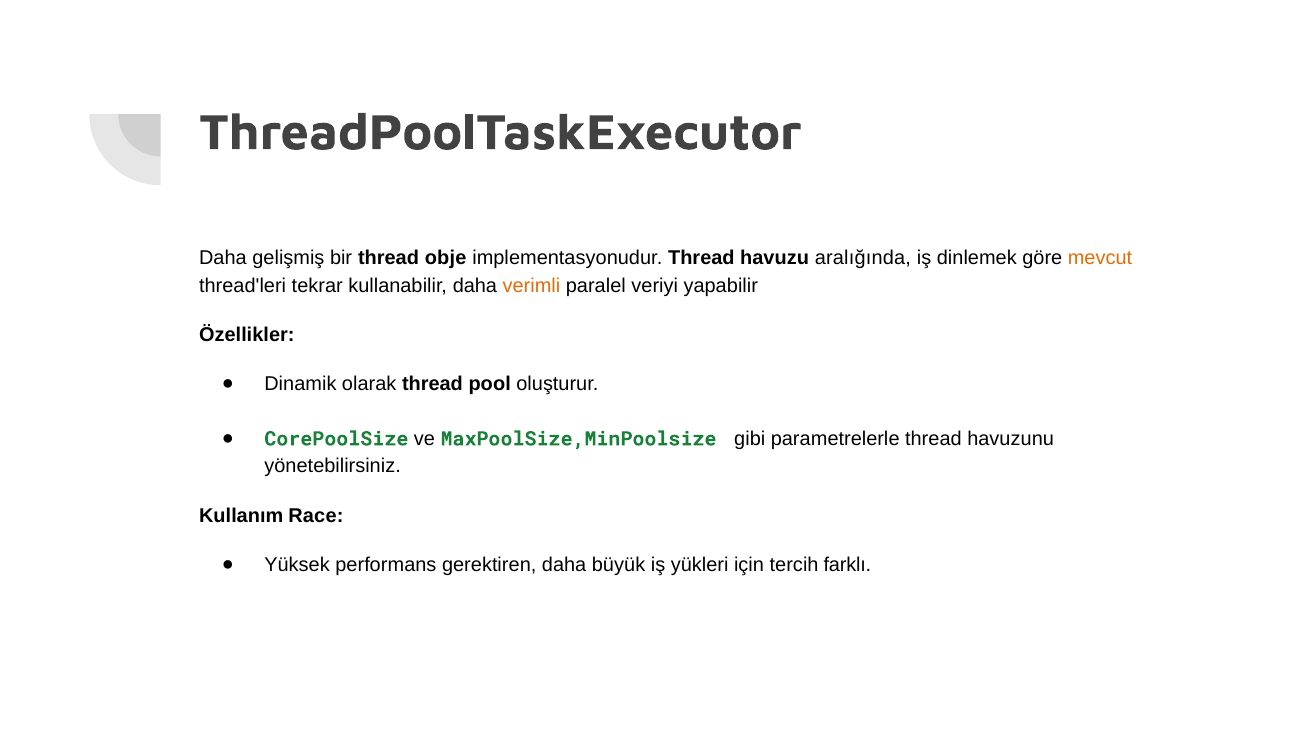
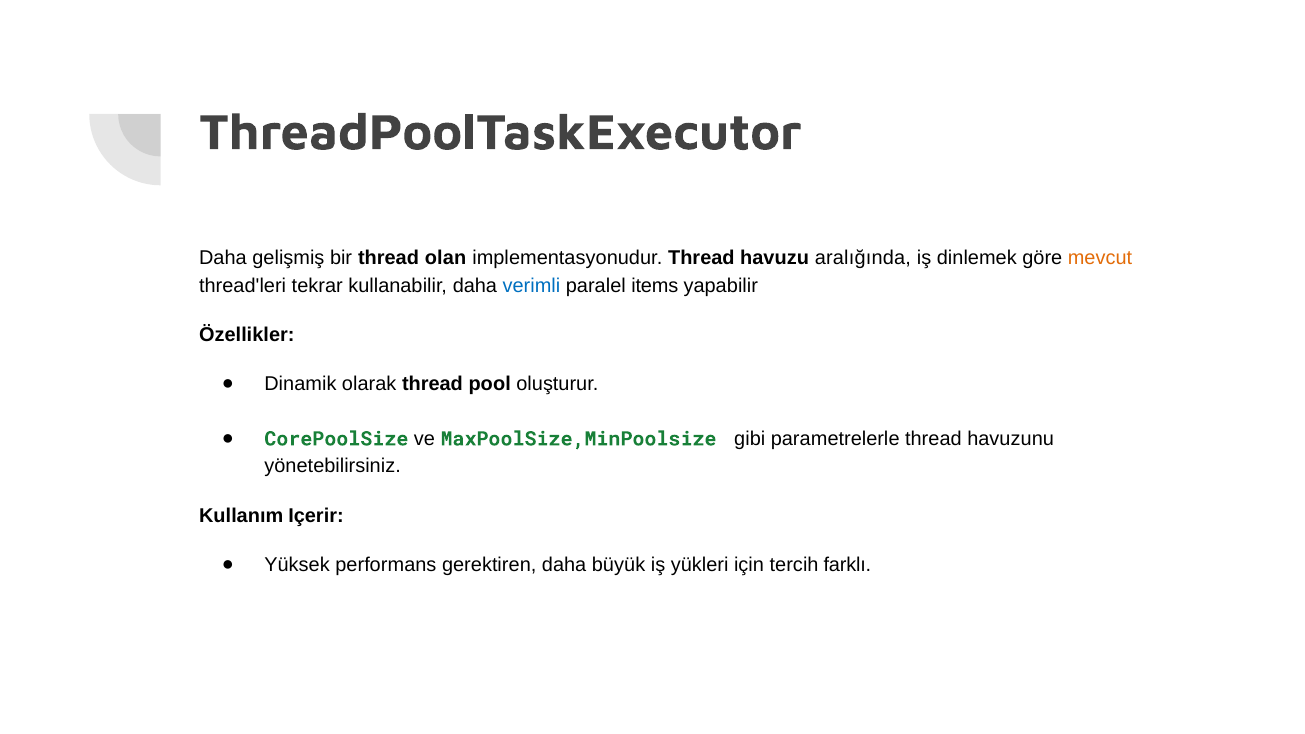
obje: obje -> olan (446, 258)
verimli colour: orange -> blue (531, 286)
veriyi: veriyi -> items (655, 286)
Race: Race -> Içerir (316, 516)
